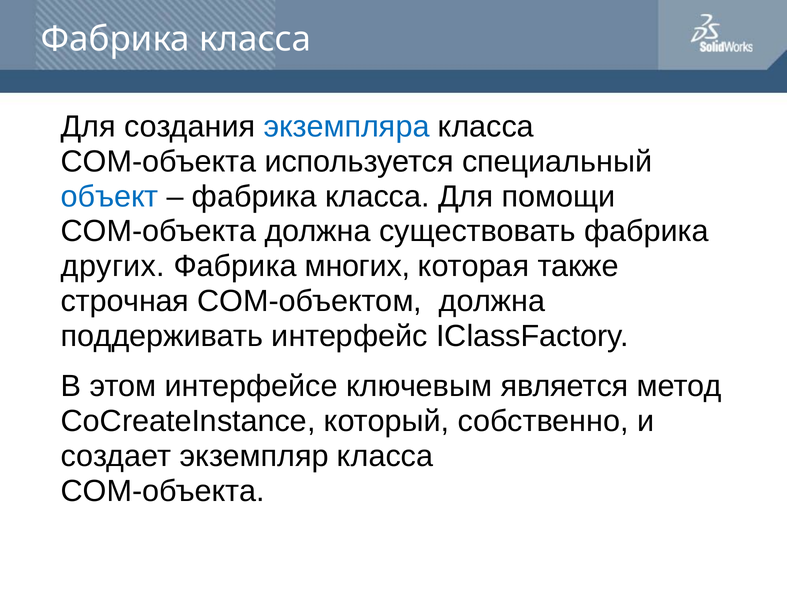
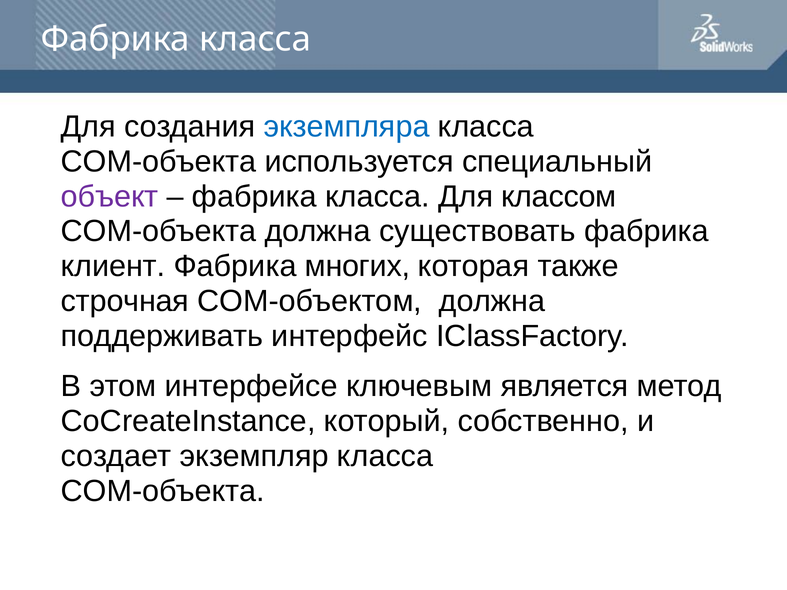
объект colour: blue -> purple (110, 197)
помощи: помощи -> классом (559, 197)
других: других -> клиент (113, 266)
